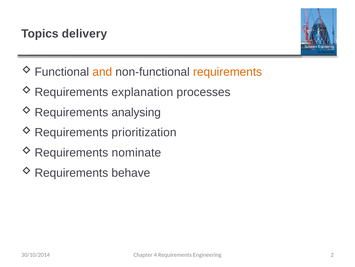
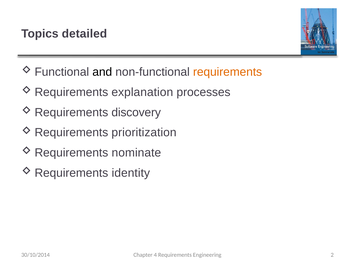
delivery: delivery -> detailed (84, 34)
and colour: orange -> black (102, 72)
analysing: analysing -> discovery (136, 112)
behave: behave -> identity (131, 172)
